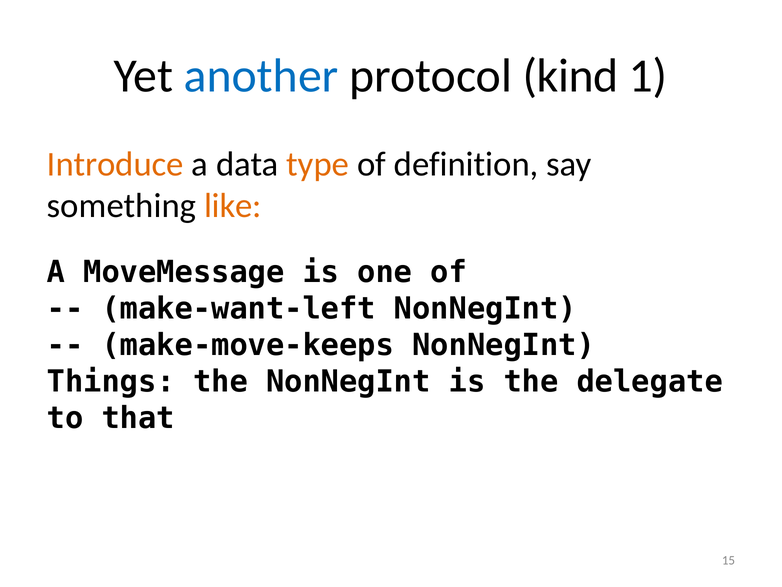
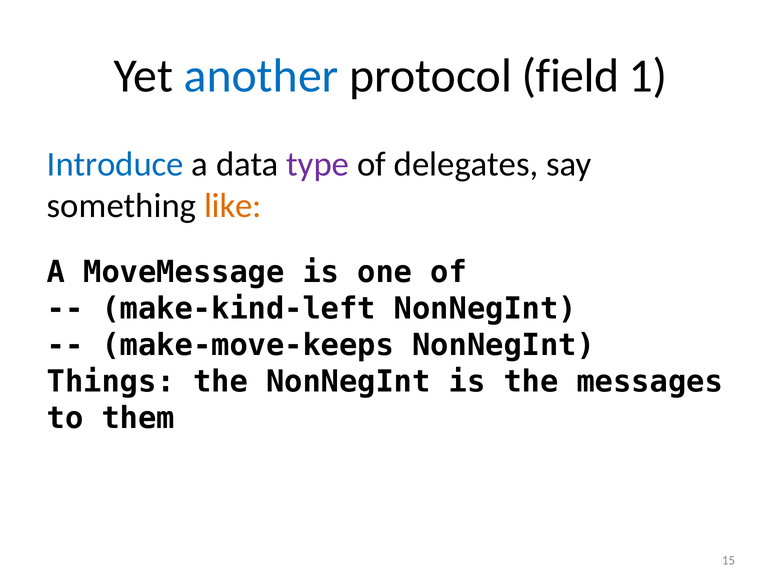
kind: kind -> field (571, 76)
Introduce colour: orange -> blue (115, 164)
type colour: orange -> purple (318, 164)
definition: definition -> delegates (466, 164)
make-want-left: make-want-left -> make-kind-left (239, 308)
delegate: delegate -> messages (650, 381)
that: that -> them (138, 418)
